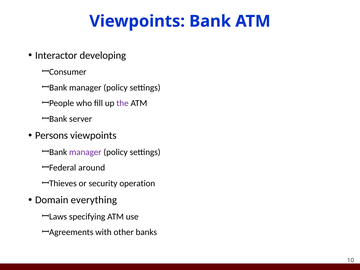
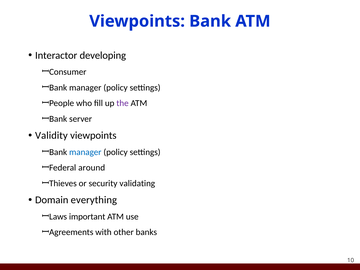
Persons: Persons -> Validity (51, 136)
manager colour: purple -> blue (85, 152)
operation: operation -> validating (137, 183)
specifying: specifying -> important (87, 217)
